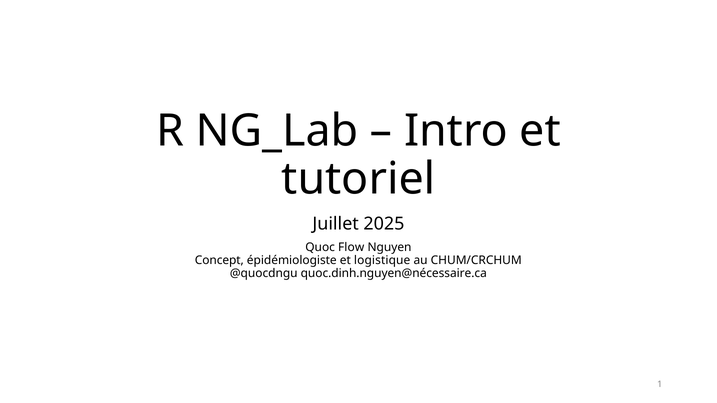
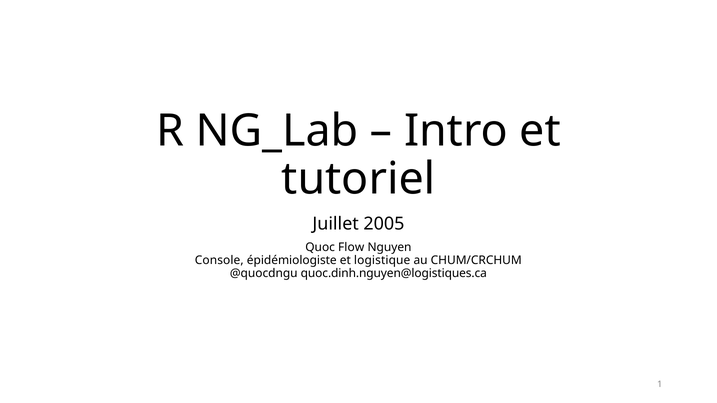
2025: 2025 -> 2005 (384, 224)
Concept: Concept -> Console (219, 261)
quoc.dinh.nguyen@nécessaire.ca: quoc.dinh.nguyen@nécessaire.ca -> quoc.dinh.nguyen@logistiques.ca (394, 274)
